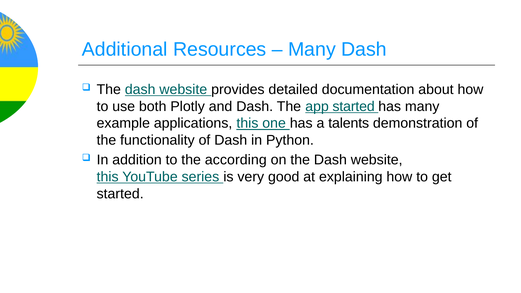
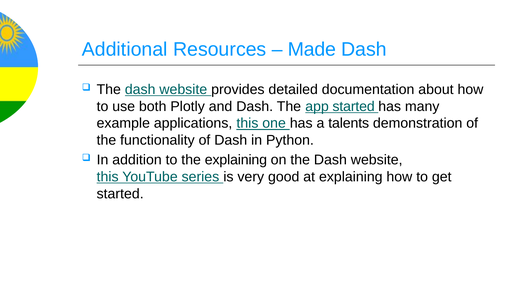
Many: Many -> Made (312, 49)
the according: according -> explaining (236, 160)
